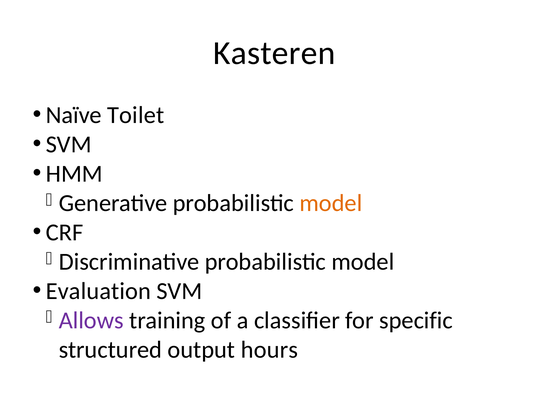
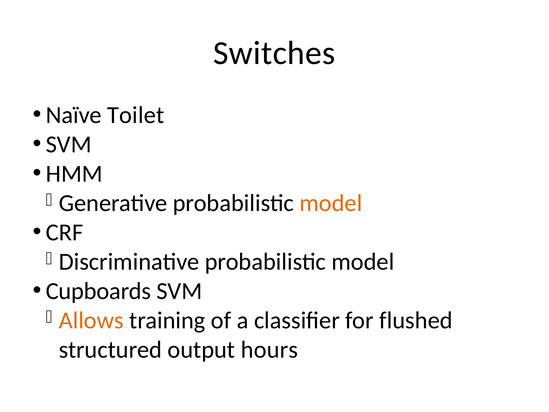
Kasteren: Kasteren -> Switches (274, 53)
Evaluation: Evaluation -> Cupboards (98, 291)
Allows colour: purple -> orange (91, 320)
specific: specific -> flushed (416, 320)
